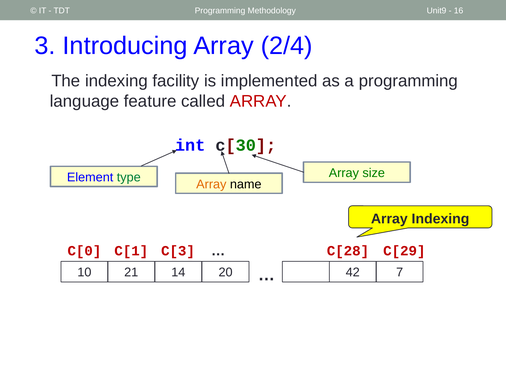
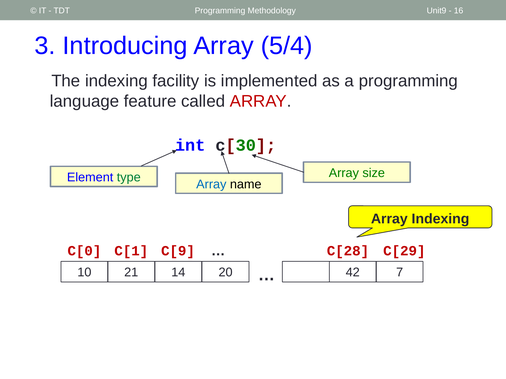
2/4: 2/4 -> 5/4 (287, 46)
Array colour: orange -> blue (211, 184)
C[3: C[3 -> C[9 (178, 251)
